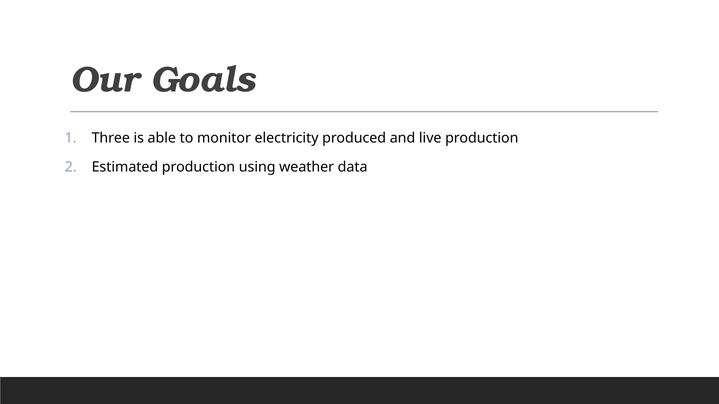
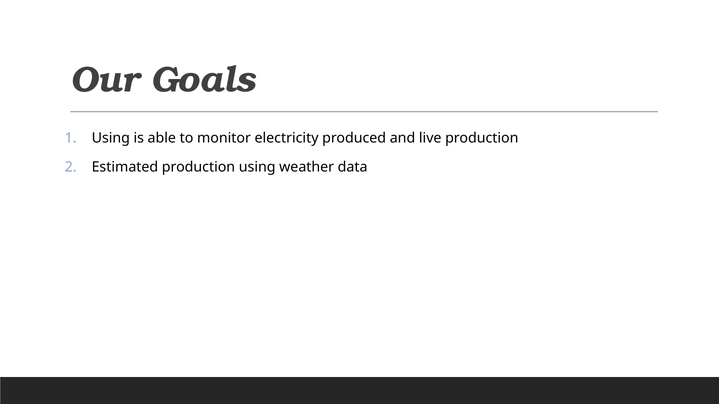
Three: Three -> Using (111, 138)
